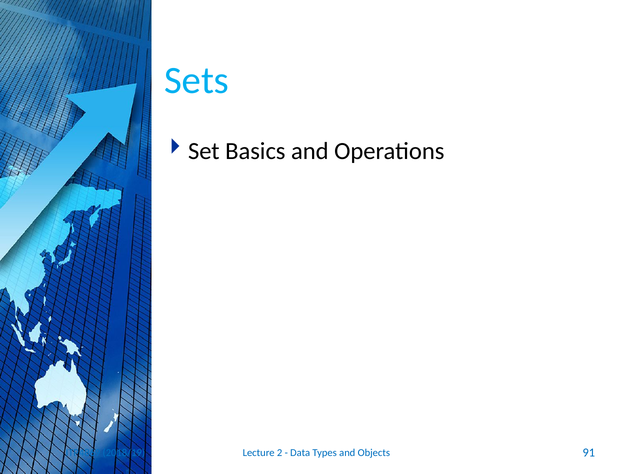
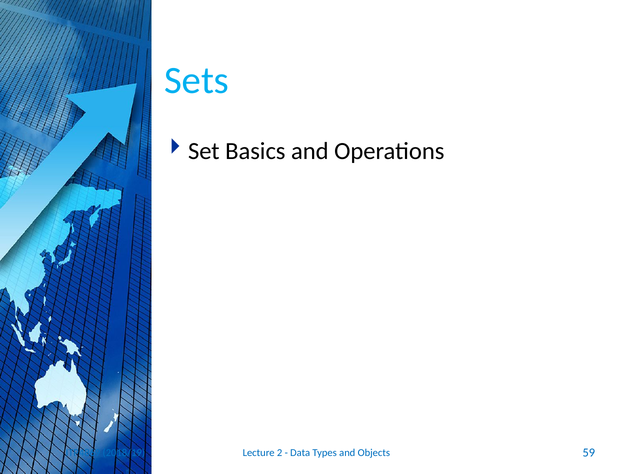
91: 91 -> 59 (589, 453)
